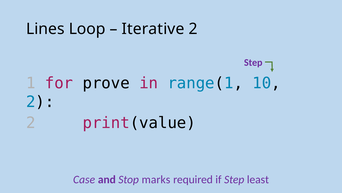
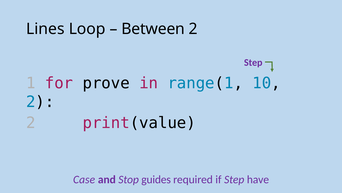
Iterative: Iterative -> Between (153, 29)
marks: marks -> guides (156, 179)
least: least -> have (258, 179)
